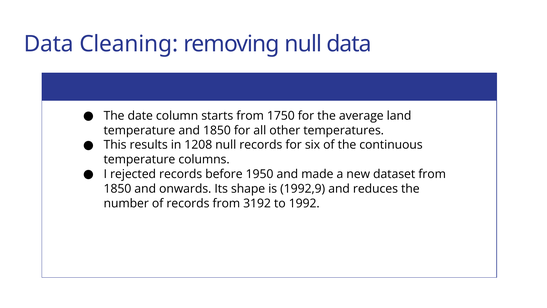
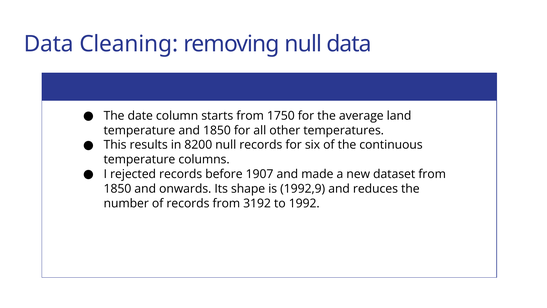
1208: 1208 -> 8200 (198, 145)
1950: 1950 -> 1907 (260, 174)
